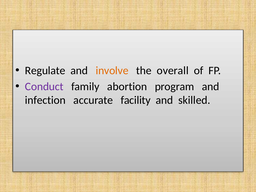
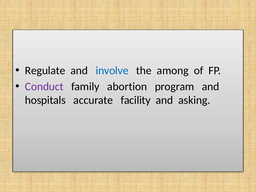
involve colour: orange -> blue (112, 71)
overall: overall -> among (173, 71)
infection: infection -> hospitals (45, 100)
skilled: skilled -> asking (194, 100)
